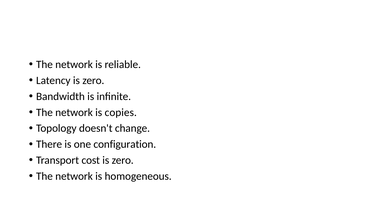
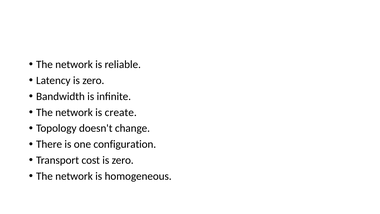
copies: copies -> create (121, 112)
